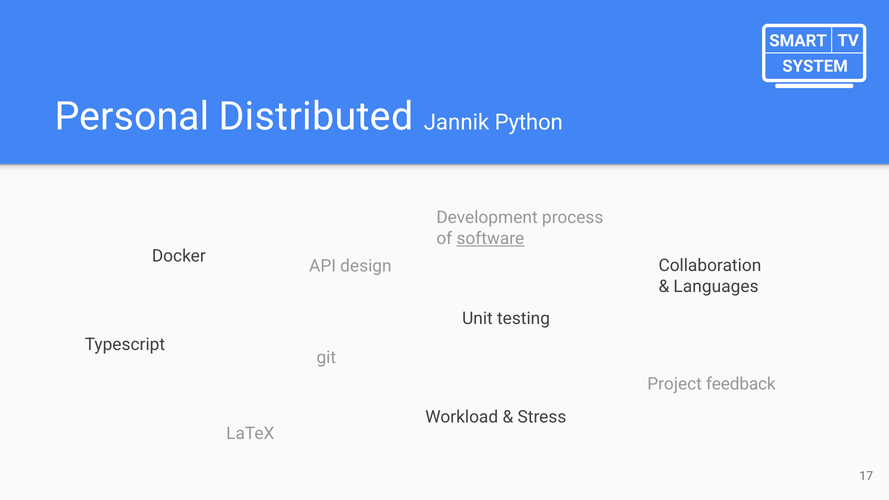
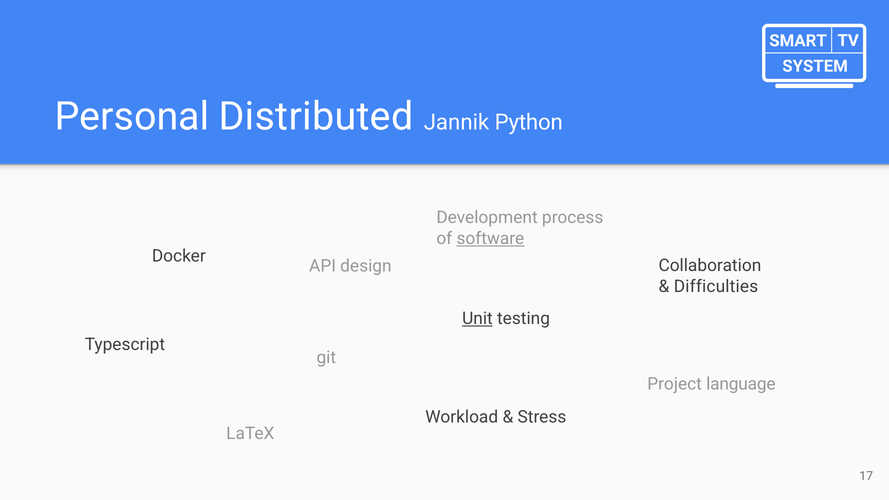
Languages: Languages -> Difficulties (716, 287)
Unit underline: none -> present (477, 319)
feedback: feedback -> language (741, 384)
